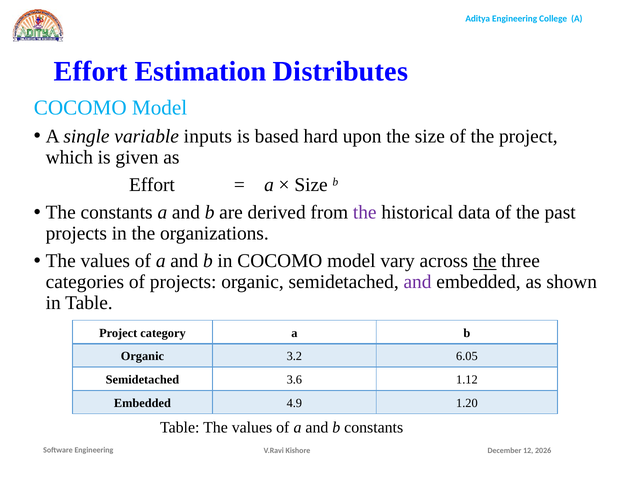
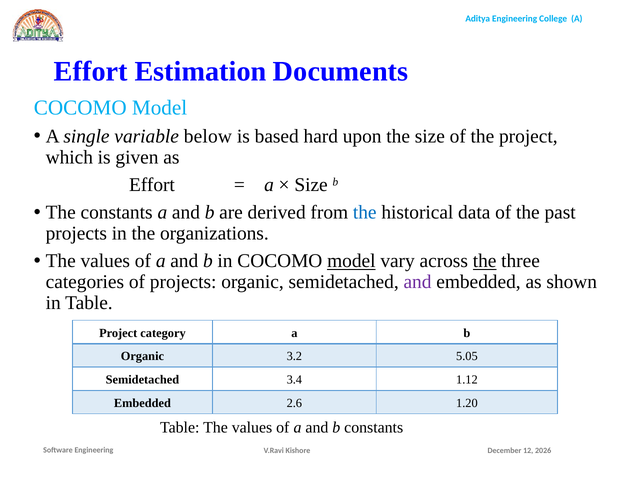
Distributes: Distributes -> Documents (341, 71)
inputs: inputs -> below (208, 136)
the colour: purple -> blue (365, 212)
model underline: none -> present (351, 261)
6.05: 6.05 -> 5.05 (467, 356)
3.6: 3.6 -> 3.4 (294, 379)
4.9: 4.9 -> 2.6 (294, 403)
